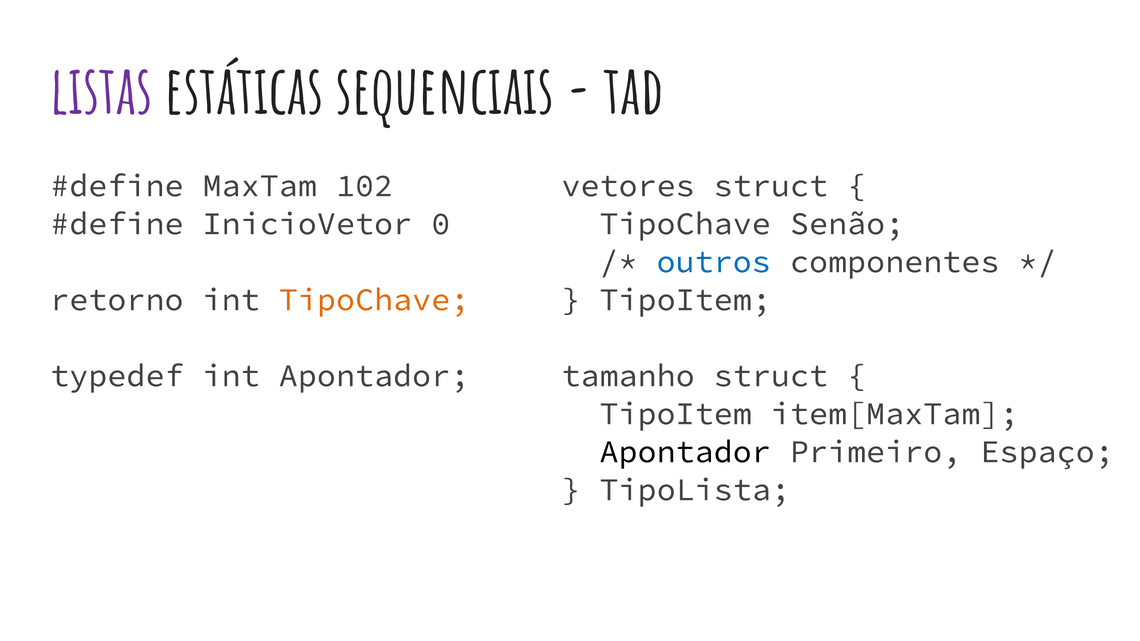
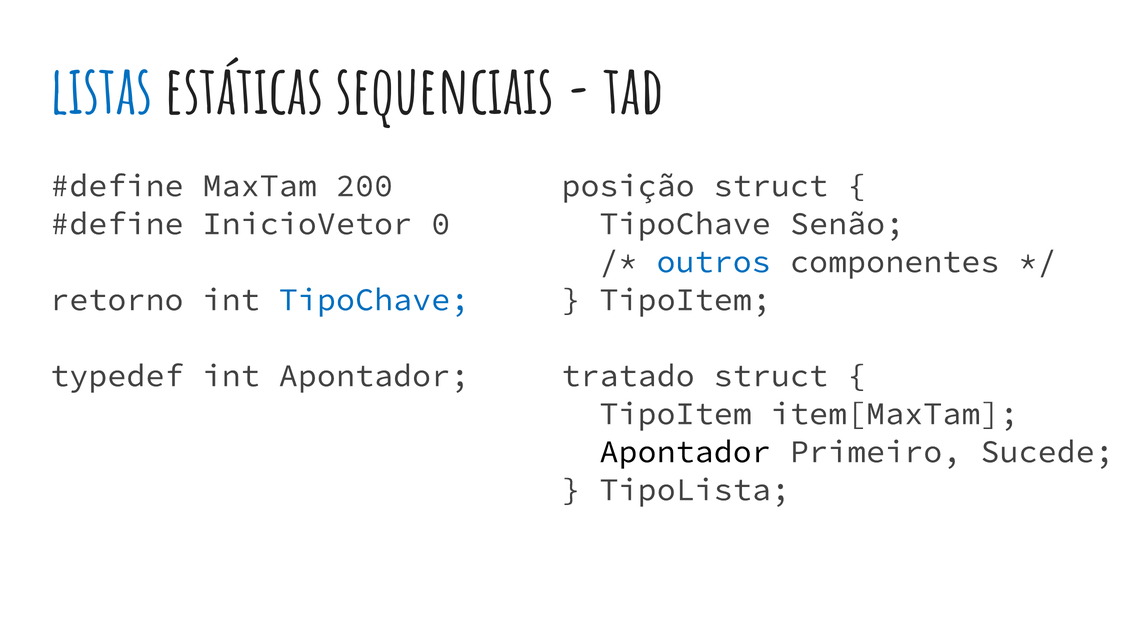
listas colour: purple -> blue (101, 92)
102: 102 -> 200 (365, 186)
vetores: vetores -> posição (628, 186)
TipoChave colour: orange -> blue (374, 300)
tamanho: tamanho -> tratado (628, 376)
Espaço: Espaço -> Sucede (1047, 452)
